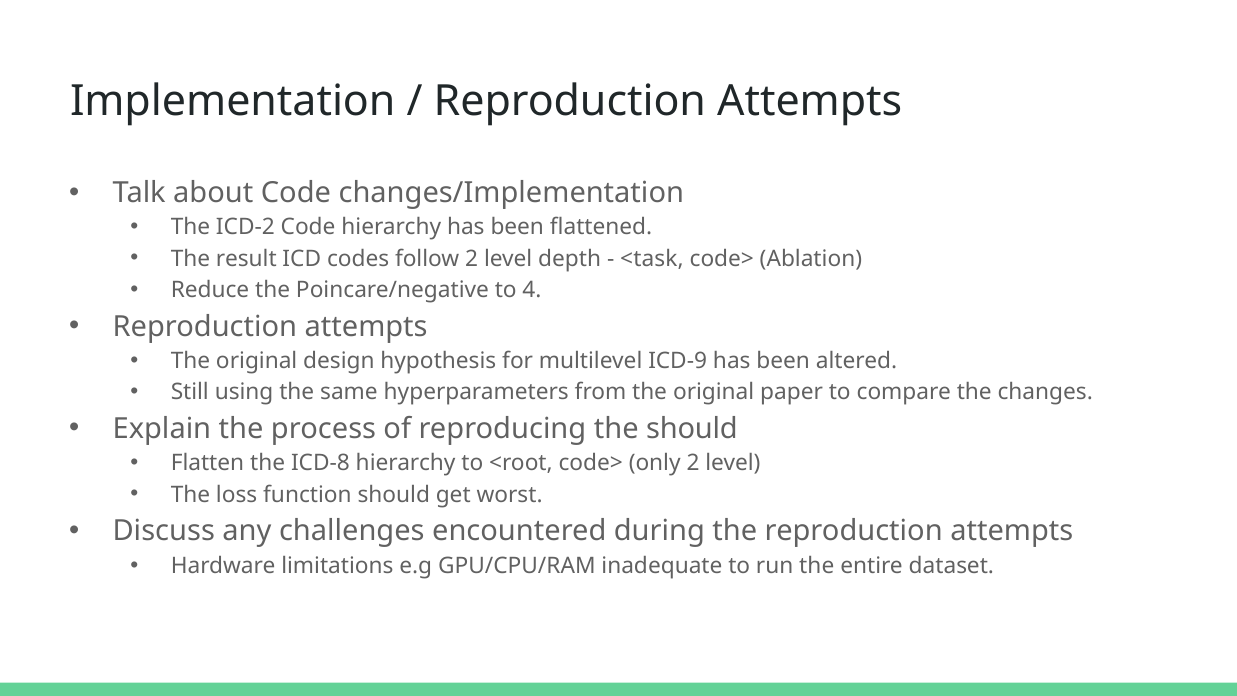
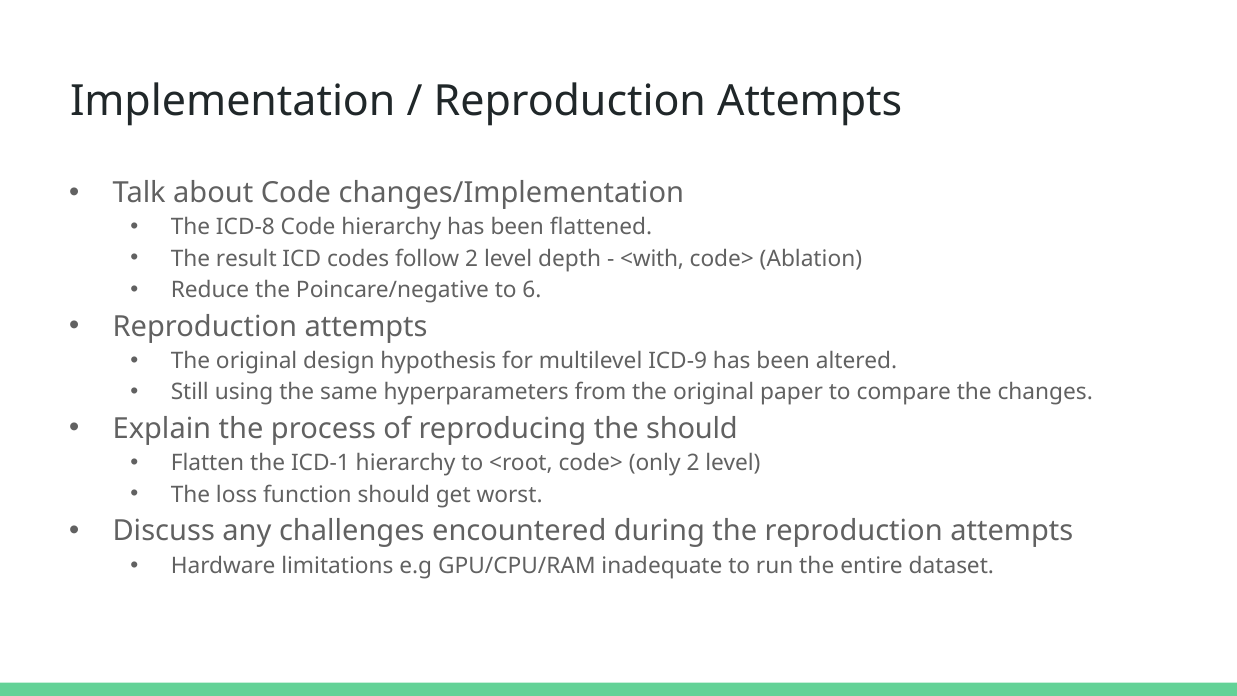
ICD-2: ICD-2 -> ICD-8 (245, 227)
<task: <task -> <with (652, 259)
4: 4 -> 6 (532, 290)
ICD-8: ICD-8 -> ICD-1 (320, 463)
